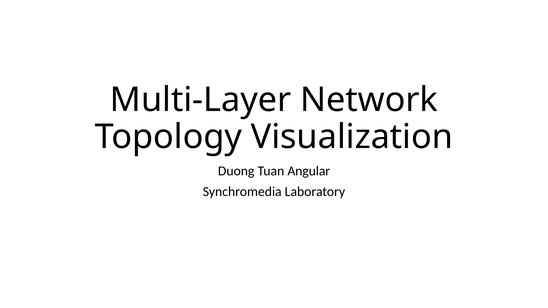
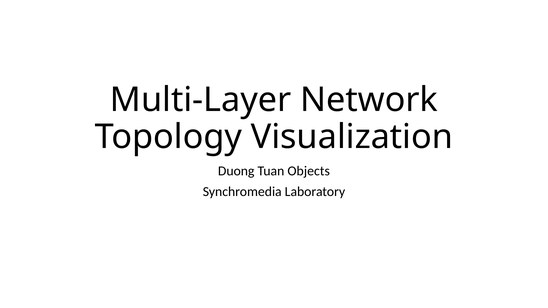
Angular: Angular -> Objects (309, 171)
